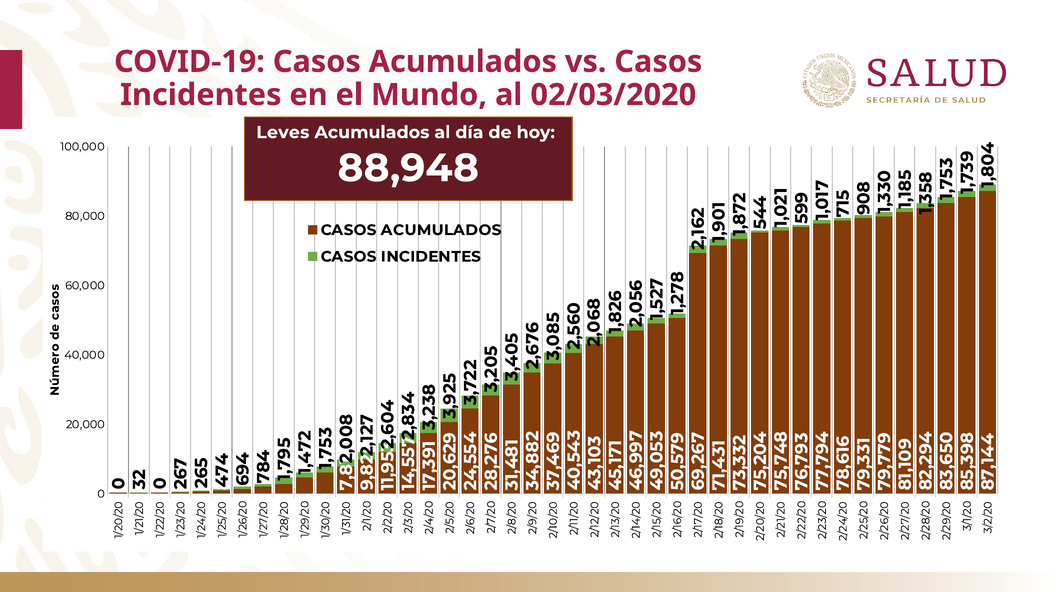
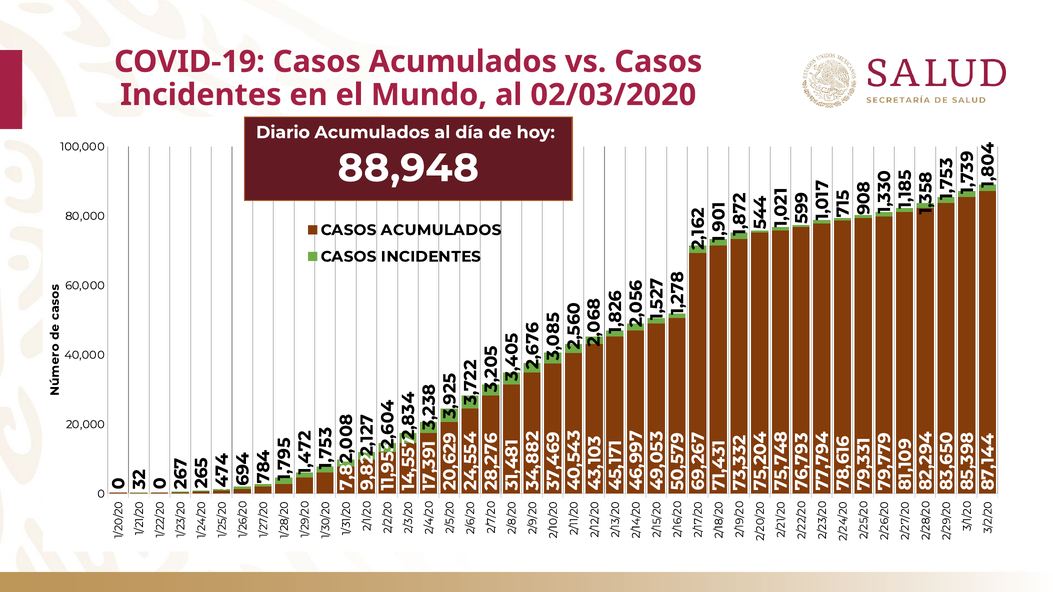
Leves: Leves -> Diario (283, 133)
